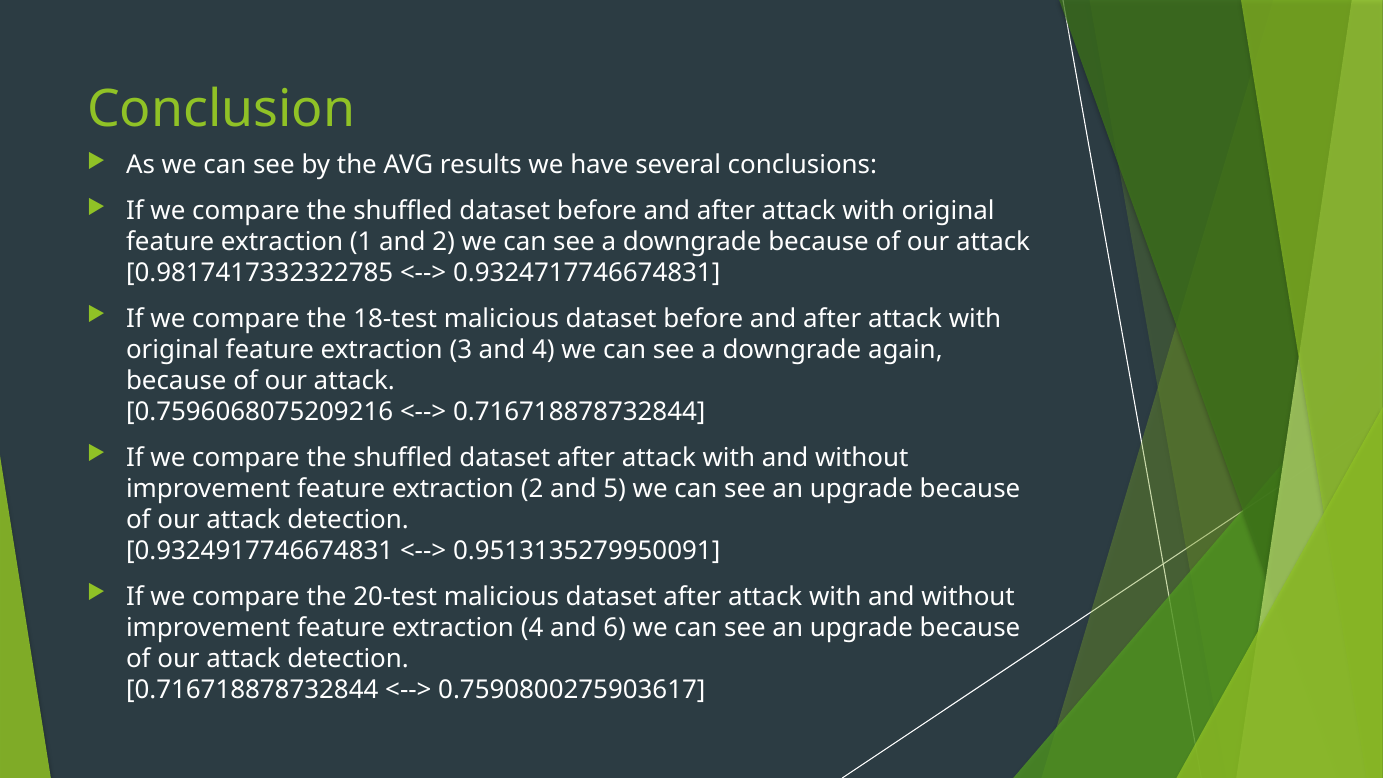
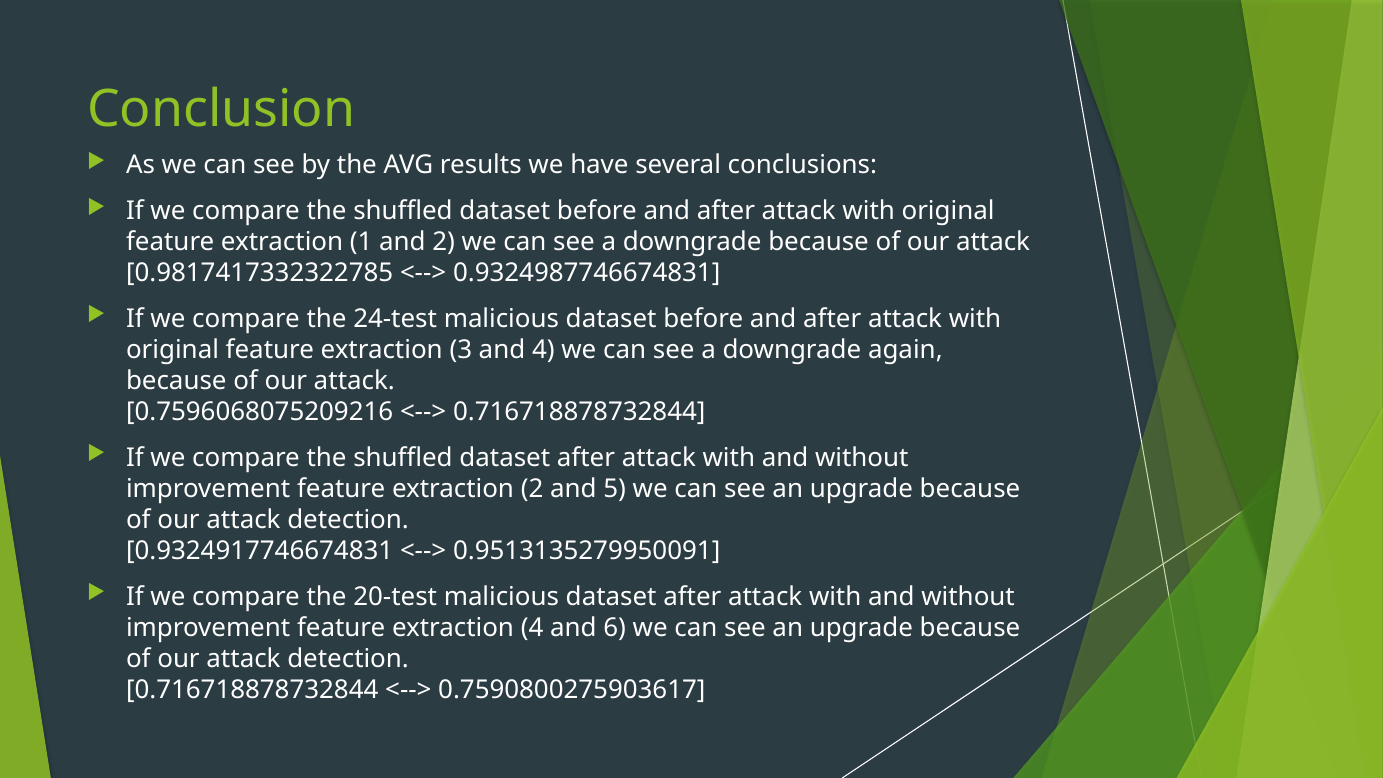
0.9324717746674831: 0.9324717746674831 -> 0.9324987746674831 (587, 273)
18-test: 18-test -> 24-test (395, 319)
